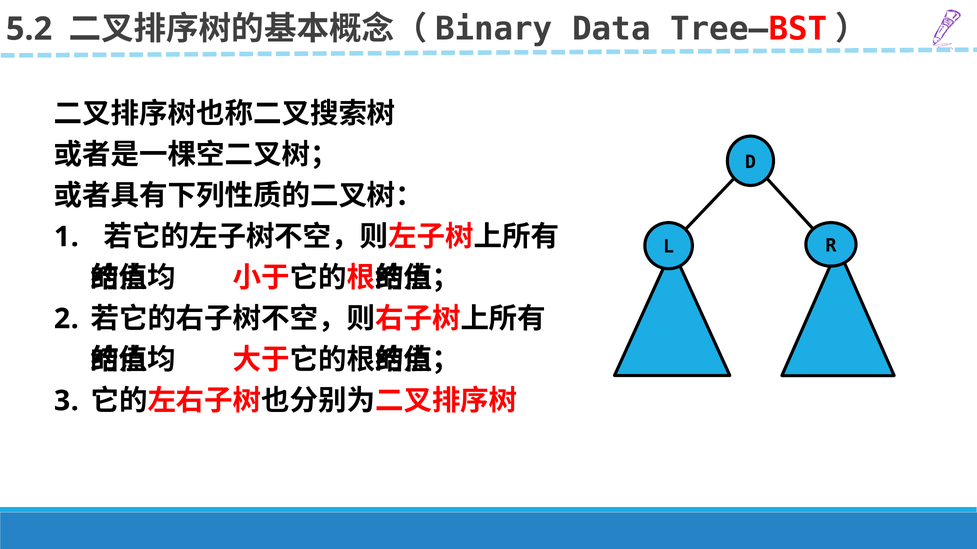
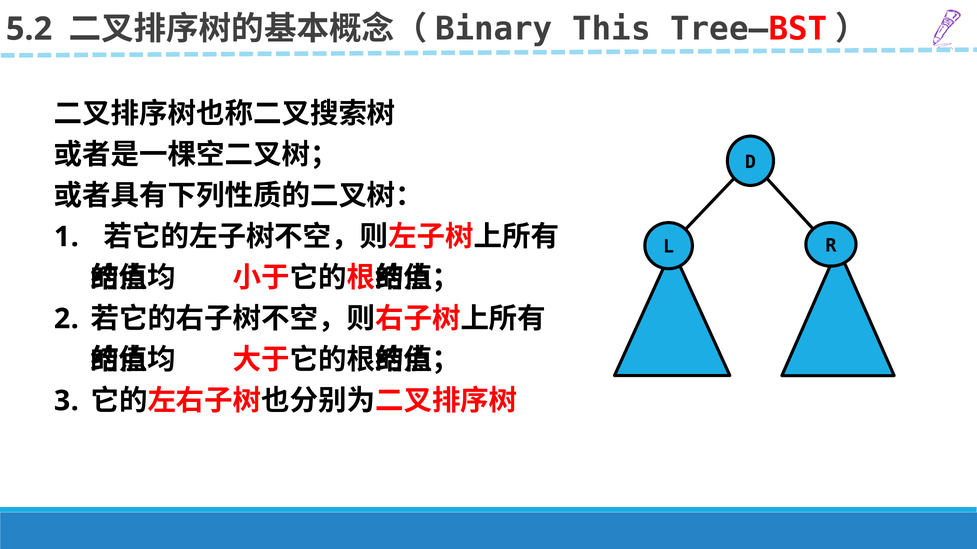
Data: Data -> This (611, 29)
